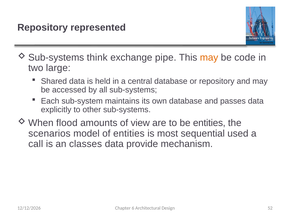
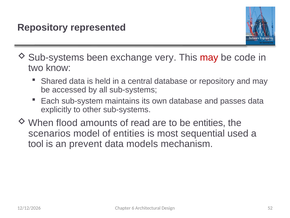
think: think -> been (97, 57)
pipe: pipe -> very (166, 57)
may colour: orange -> red (209, 57)
large: large -> know (58, 68)
view: view -> read (140, 123)
call: call -> tool (36, 144)
classes: classes -> prevent (86, 144)
provide: provide -> models (142, 144)
